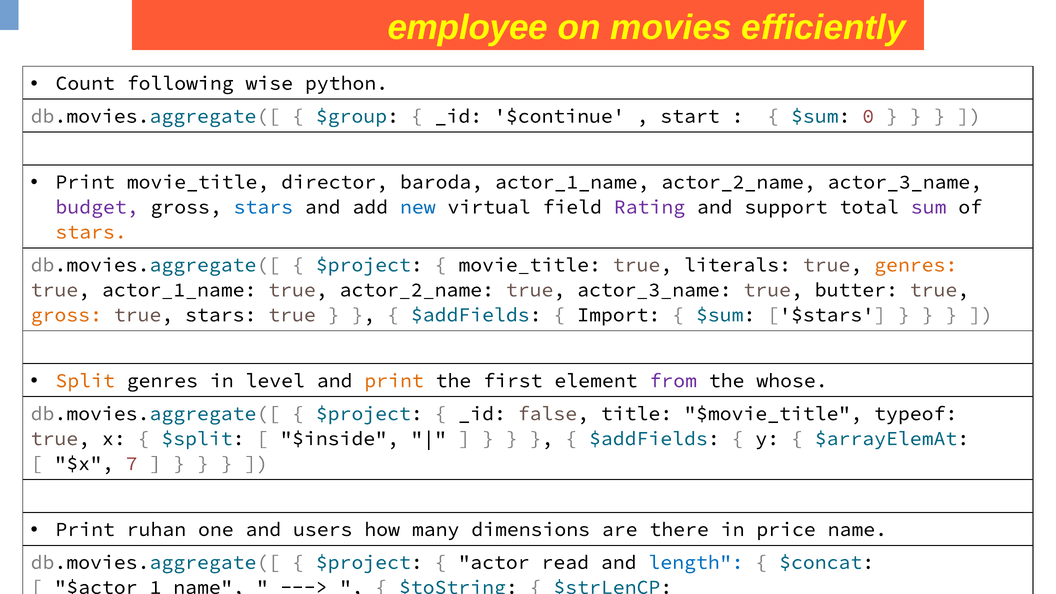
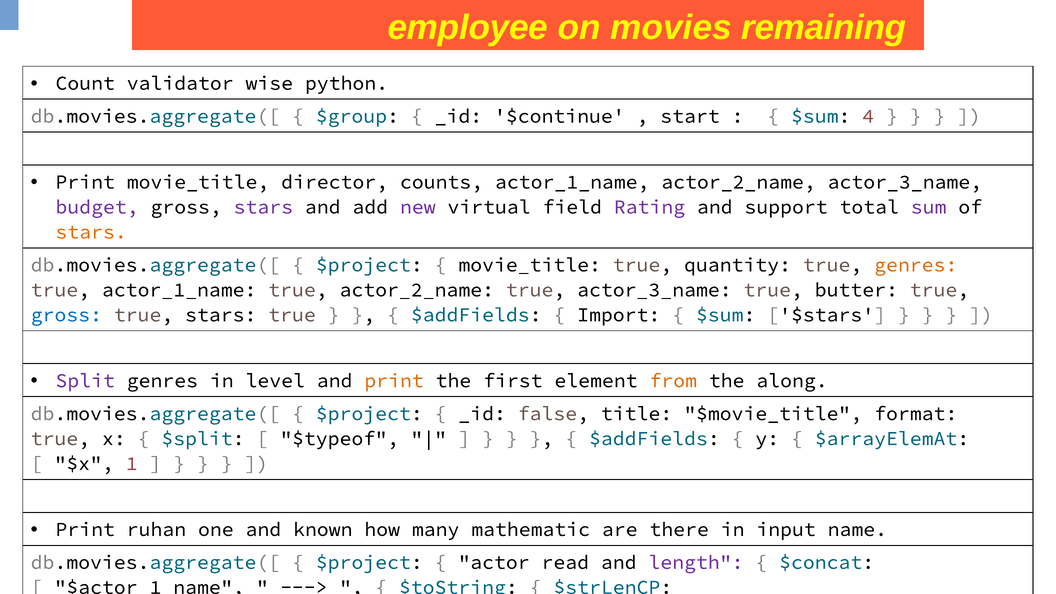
efficiently: efficiently -> remaining (824, 27)
following: following -> validator (180, 83)
0: 0 -> 4 (868, 116)
baroda: baroda -> counts (442, 182)
stars colour: blue -> purple (263, 207)
new colour: blue -> purple (418, 207)
literals: literals -> quantity (738, 265)
gross colour: orange -> blue (66, 315)
Split colour: orange -> purple (85, 381)
from colour: purple -> orange (673, 381)
whose: whose -> along (792, 381)
typeof: typeof -> format (916, 414)
$inside: $inside -> $typeof (340, 439)
7: 7 -> 1 (132, 464)
users: users -> known (323, 529)
dimensions: dimensions -> mathematic (531, 529)
price: price -> input (786, 529)
length colour: blue -> purple (696, 562)
